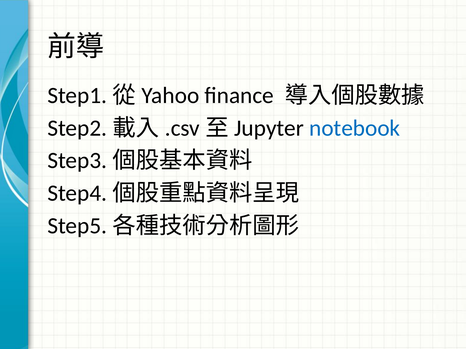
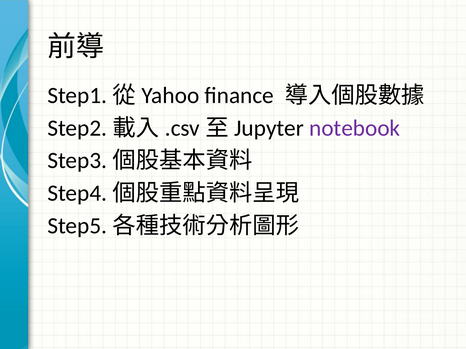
notebook colour: blue -> purple (355, 128)
